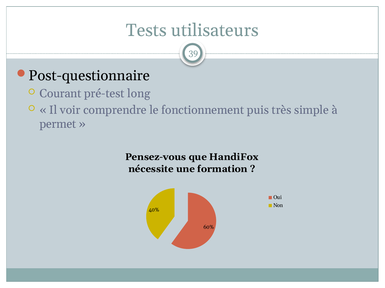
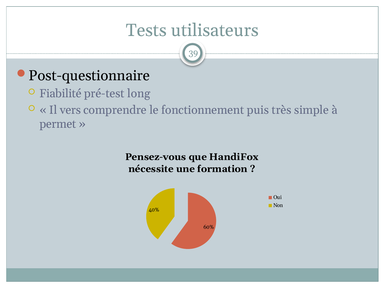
Courant: Courant -> Fiabilité (60, 94)
voir: voir -> vers (70, 110)
